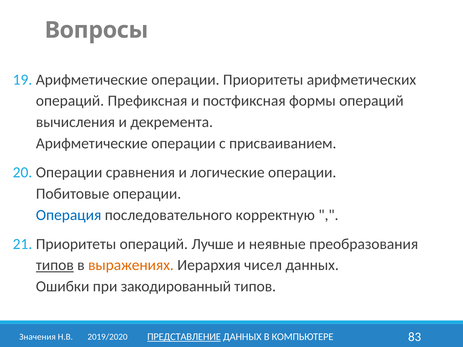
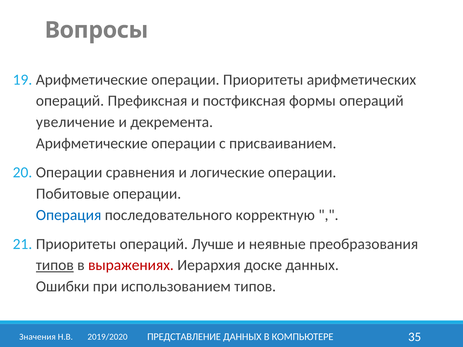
вычисления: вычисления -> увеличение (75, 122)
выражениях colour: orange -> red (131, 265)
чисел: чисел -> доске (263, 265)
закодированный: закодированный -> использованием (176, 287)
ПРЕДСТАВЛЕНИЕ underline: present -> none (184, 337)
83: 83 -> 35 (415, 337)
